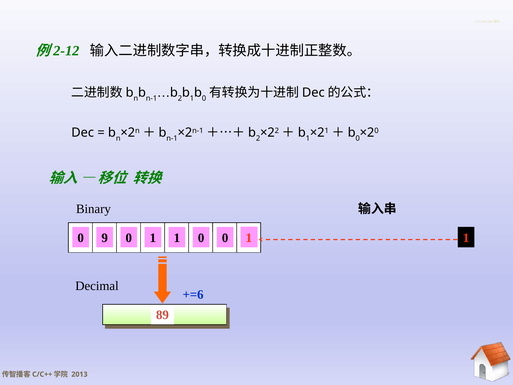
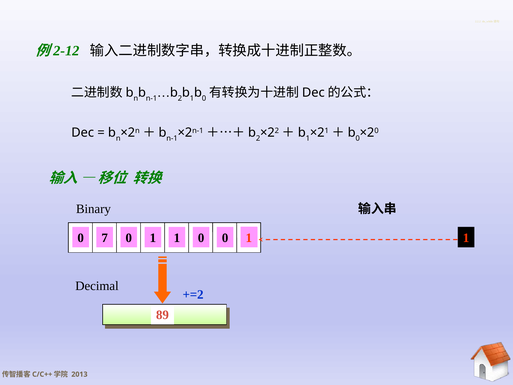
9: 9 -> 7 (105, 238)
+=6: +=6 -> +=2 (193, 294)
